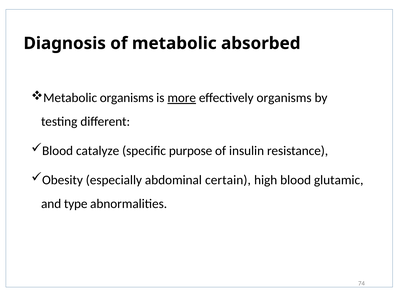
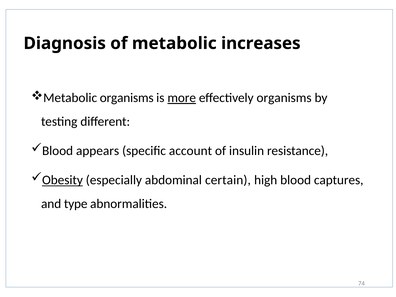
absorbed: absorbed -> increases (261, 43)
catalyze: catalyze -> appears (98, 151)
purpose: purpose -> account (190, 151)
Obesity underline: none -> present (62, 180)
glutamic: glutamic -> captures (339, 180)
